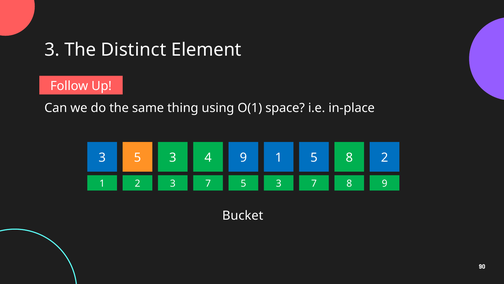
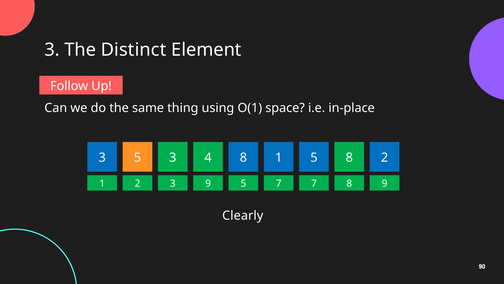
3 9: 9 -> 8 (243, 157)
2 3 7: 7 -> 9 (208, 183)
3: 3 -> 7 (279, 183)
Bucket: Bucket -> Clearly (243, 215)
